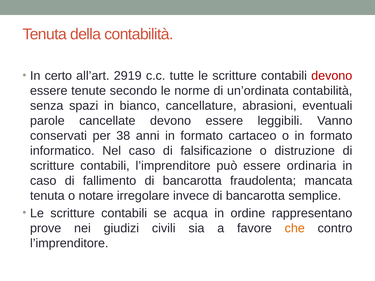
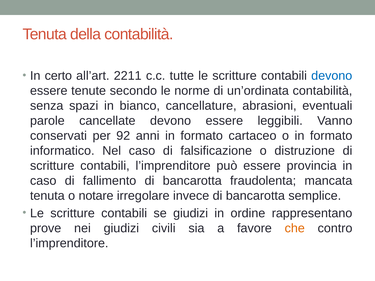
2919: 2919 -> 2211 (128, 76)
devono colour: red -> blue (332, 76)
38: 38 -> 92 (123, 136)
ordinaria: ordinaria -> provincia (312, 166)
se acqua: acqua -> giudizi (191, 213)
